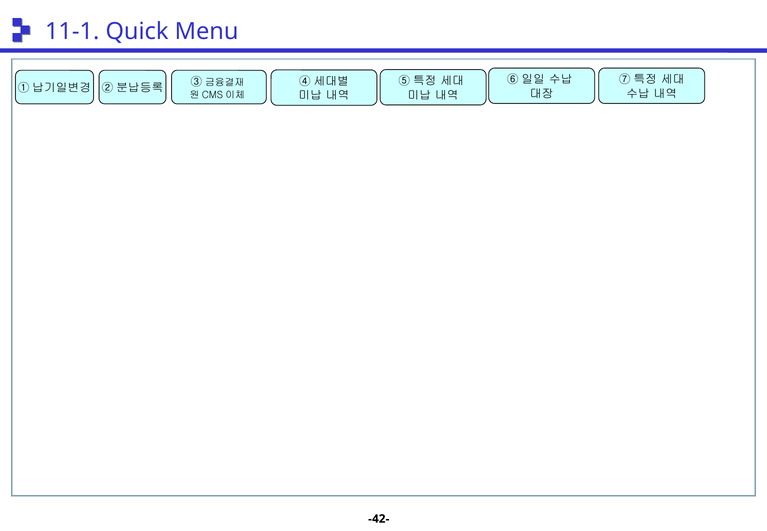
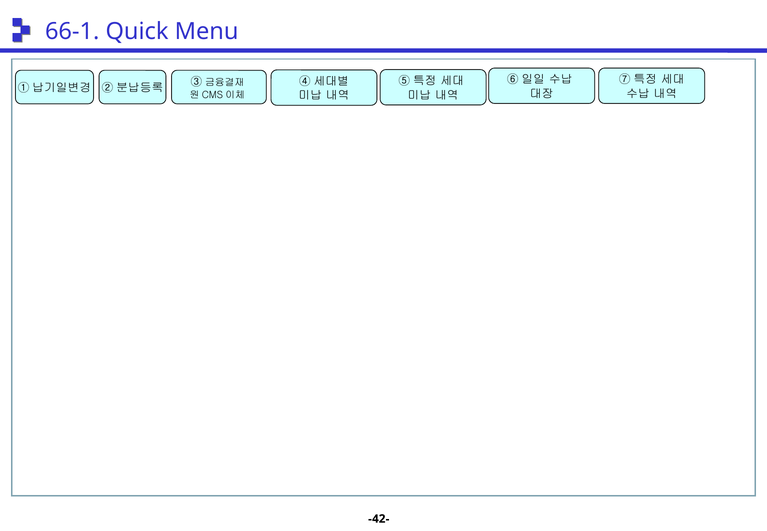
11-1: 11-1 -> 66-1 (72, 31)
